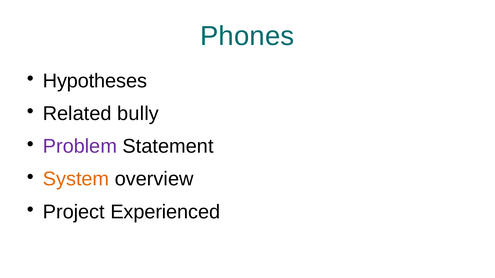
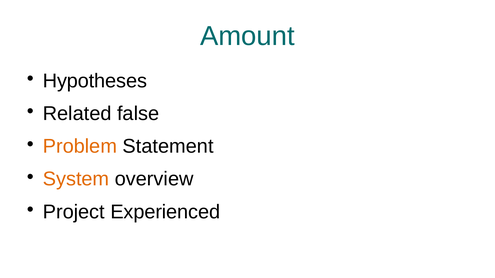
Phones: Phones -> Amount (247, 36)
bully: bully -> false (138, 114)
Problem colour: purple -> orange (80, 147)
